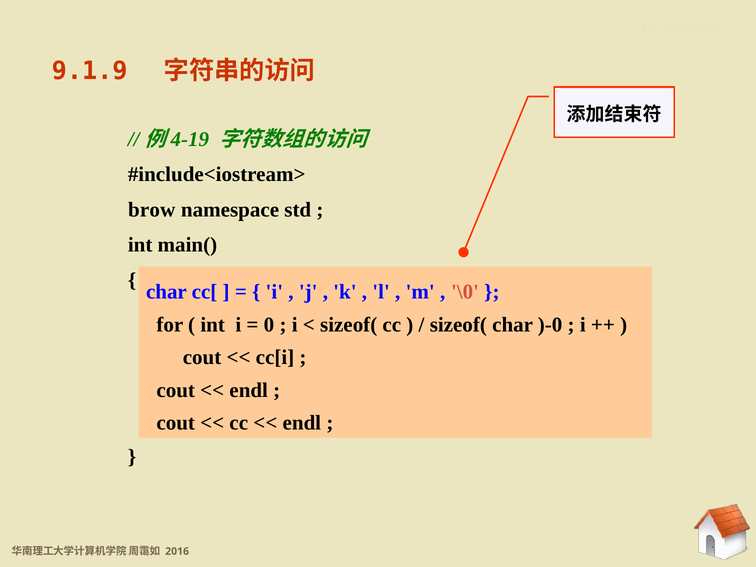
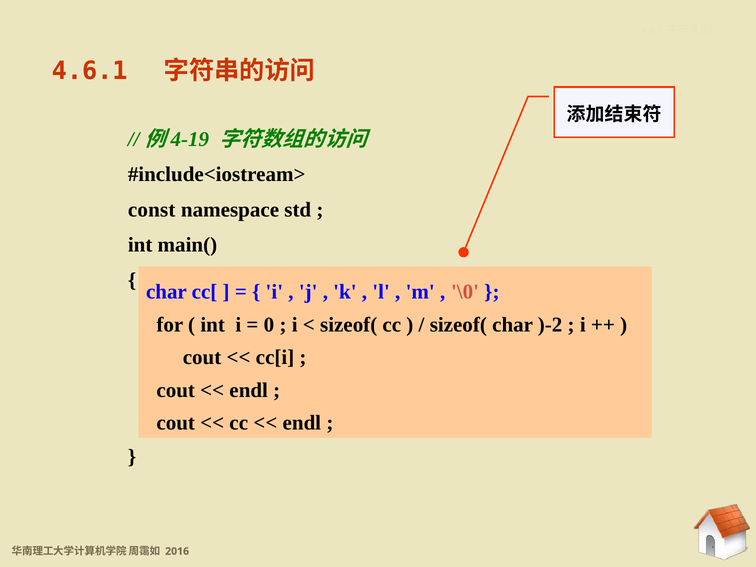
9.1.9: 9.1.9 -> 4.6.1 (90, 71)
brow: brow -> const (152, 210)
)-0: )-0 -> )-2 (550, 325)
